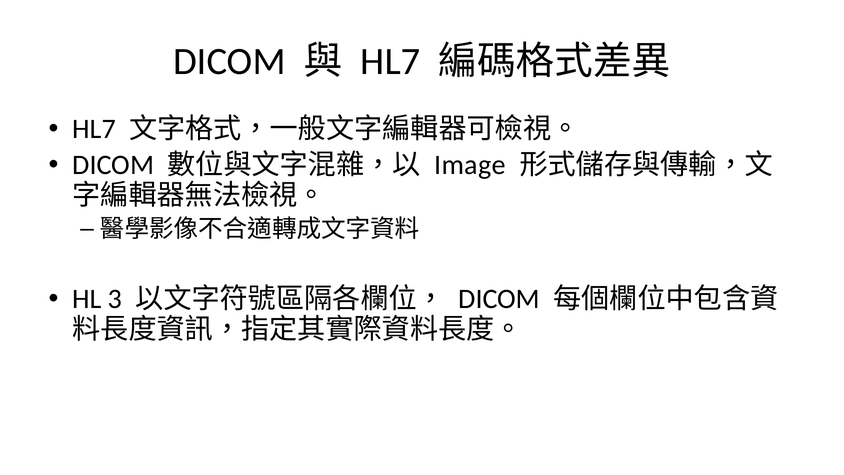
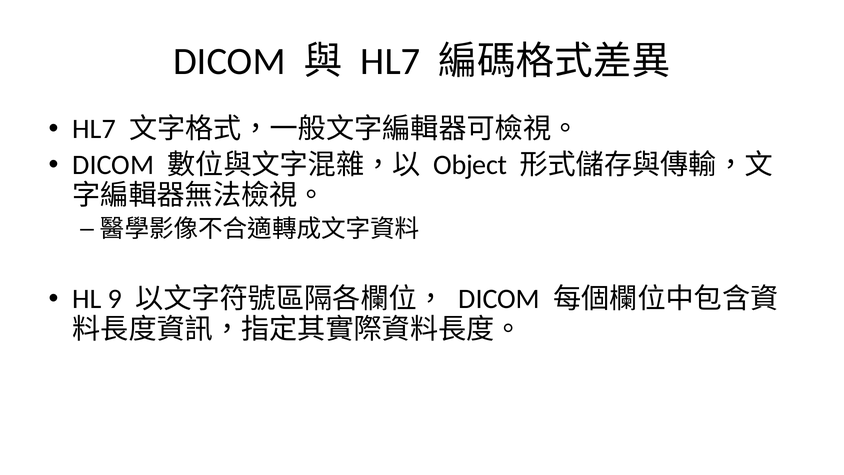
Image: Image -> Object (470, 165)
3: 3 -> 9 (115, 299)
